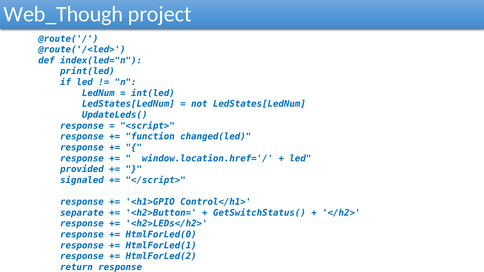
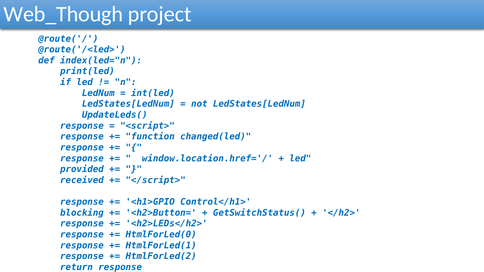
signaled: signaled -> received (82, 180)
separate: separate -> blocking (82, 213)
